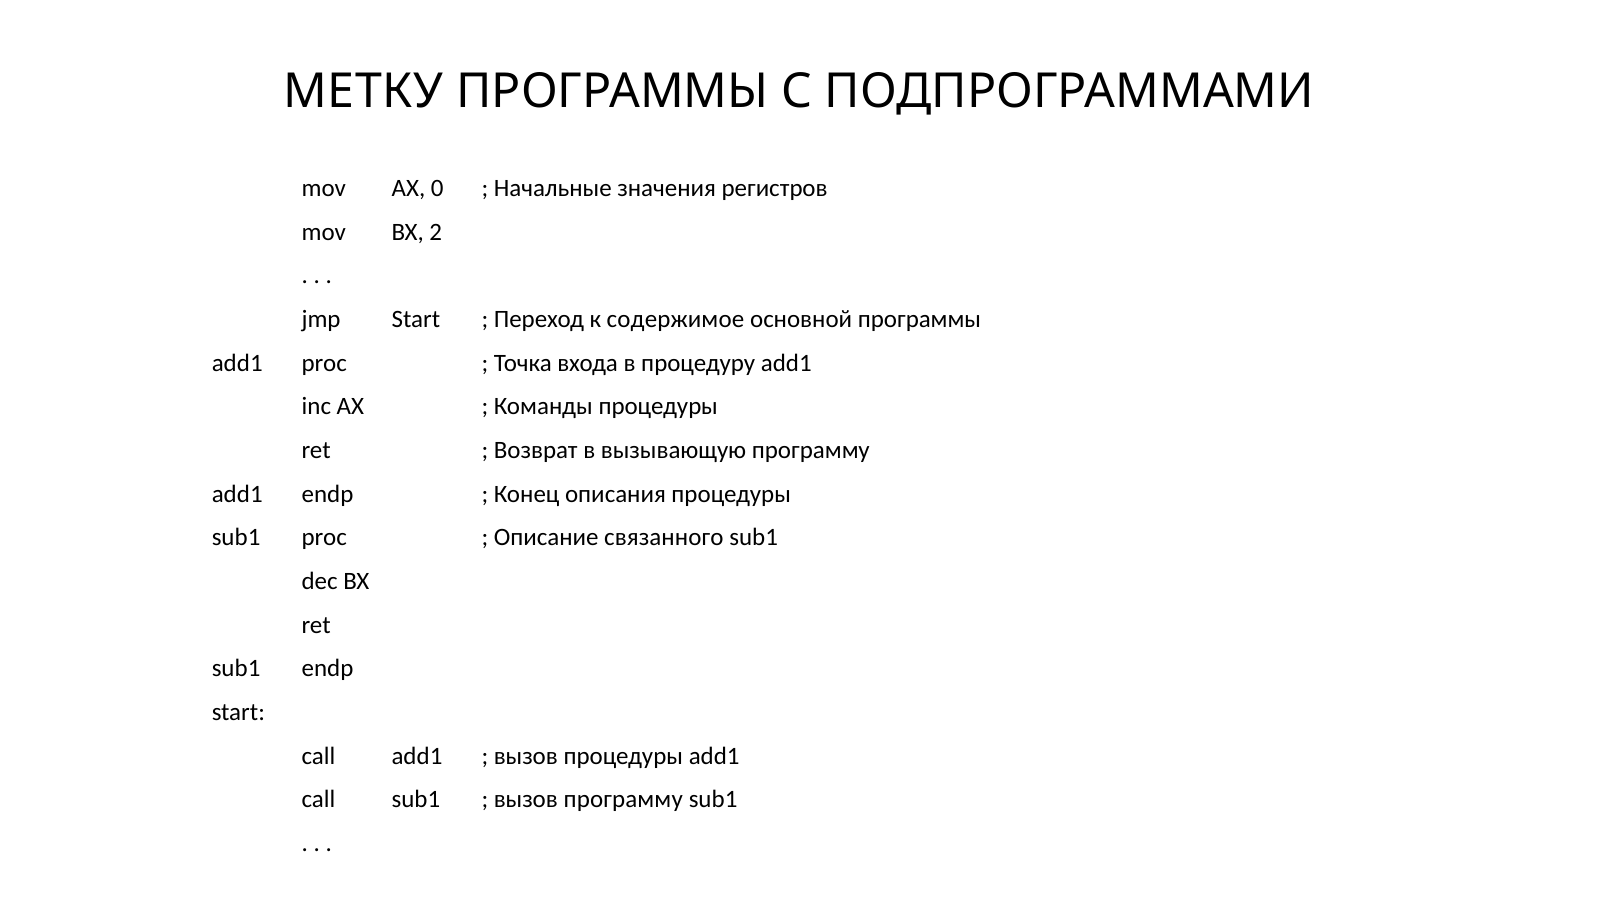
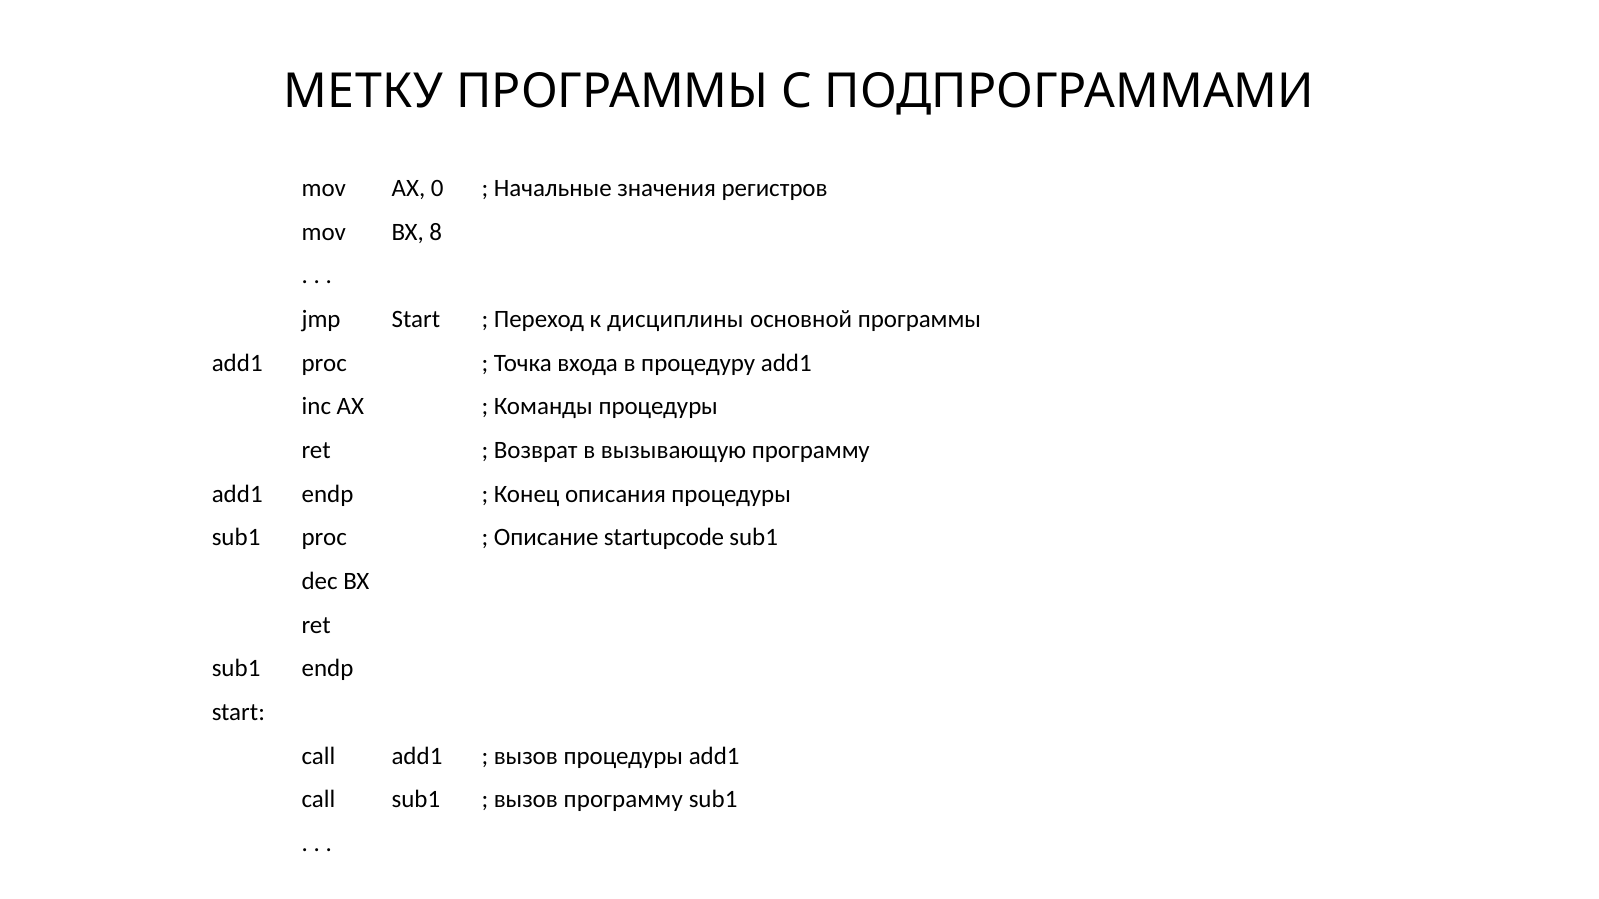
2: 2 -> 8 (436, 232)
содержимое: содержимое -> дисциплины (675, 320)
связанного: связанного -> startupcode (664, 538)
